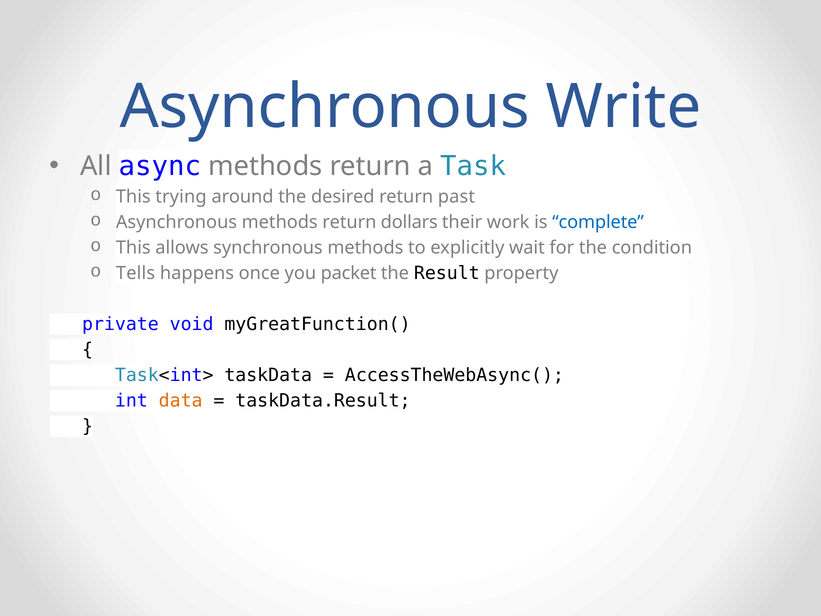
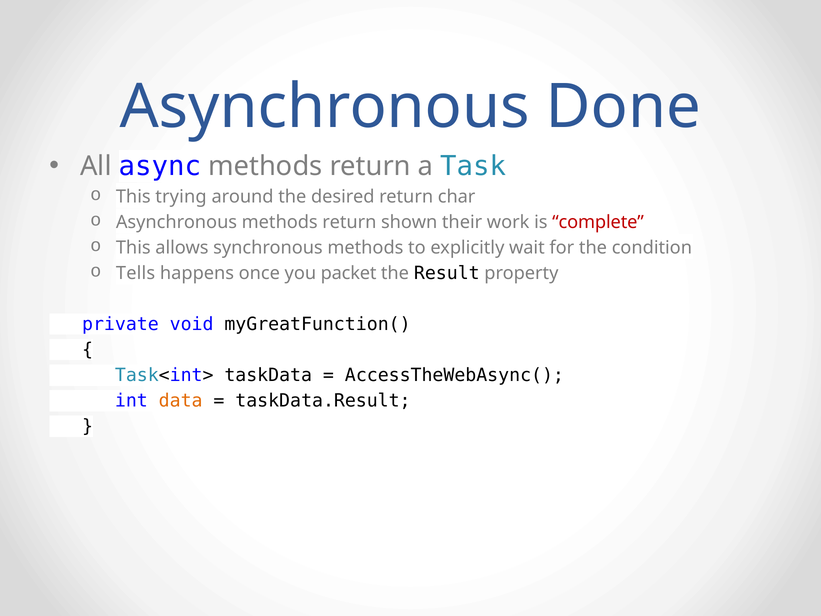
Write: Write -> Done (623, 107)
past: past -> char (457, 196)
dollars: dollars -> shown (409, 222)
complete colour: blue -> red (598, 222)
